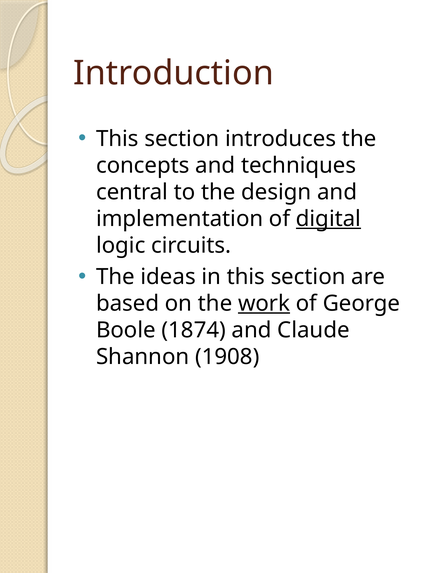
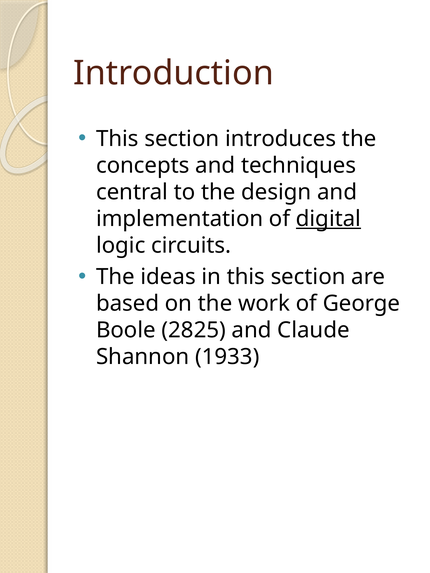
work underline: present -> none (264, 304)
1874: 1874 -> 2825 (194, 330)
1908: 1908 -> 1933 (227, 357)
